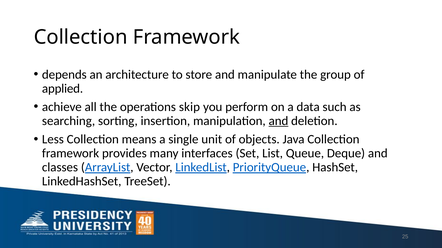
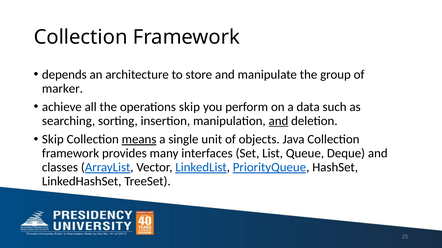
applied: applied -> marker (62, 89)
Less: Less -> Skip (53, 140)
means underline: none -> present (139, 140)
